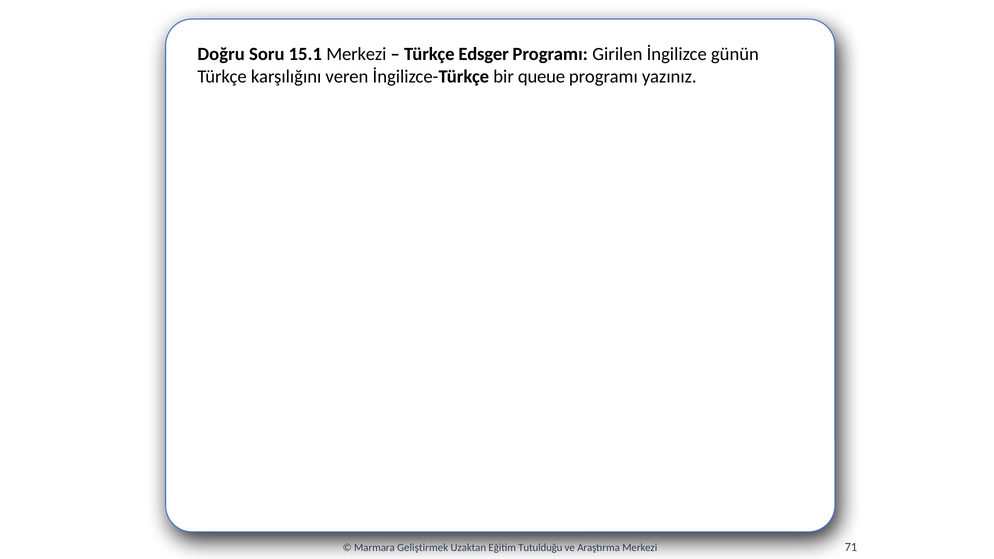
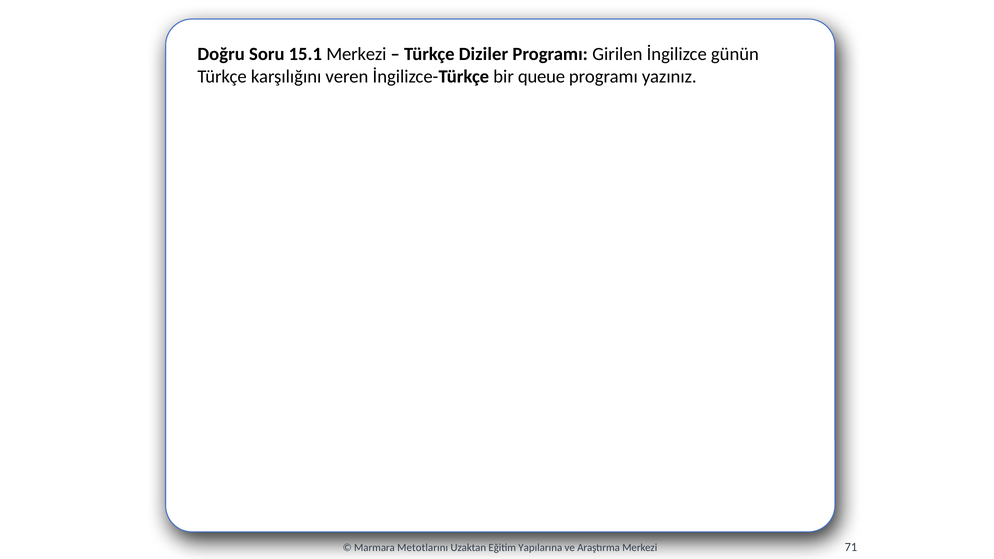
Edsger: Edsger -> Diziler (483, 54)
Geliştirmek: Geliştirmek -> Metotlarını (423, 548)
Tutulduğu: Tutulduğu -> Yapılarına (540, 548)
